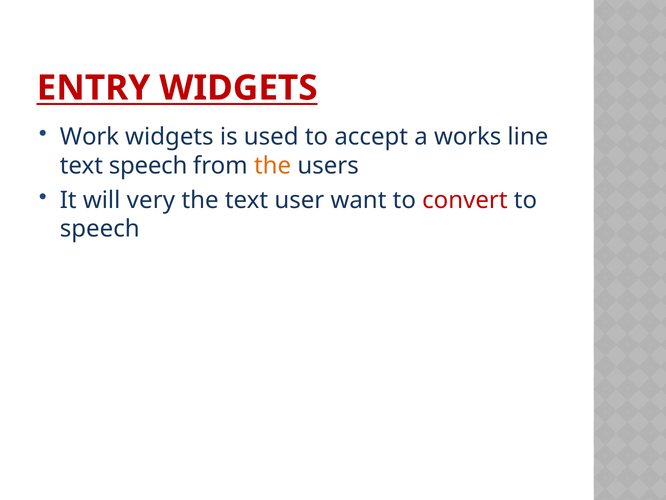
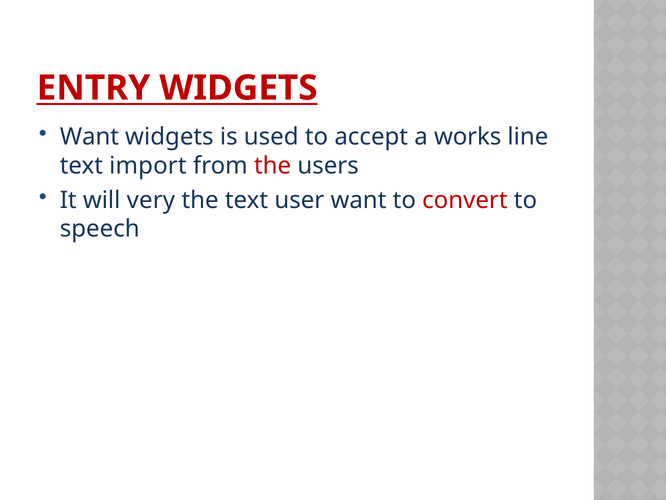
Work: Work -> Want (89, 137)
text speech: speech -> import (148, 165)
the colour: orange -> red (273, 165)
